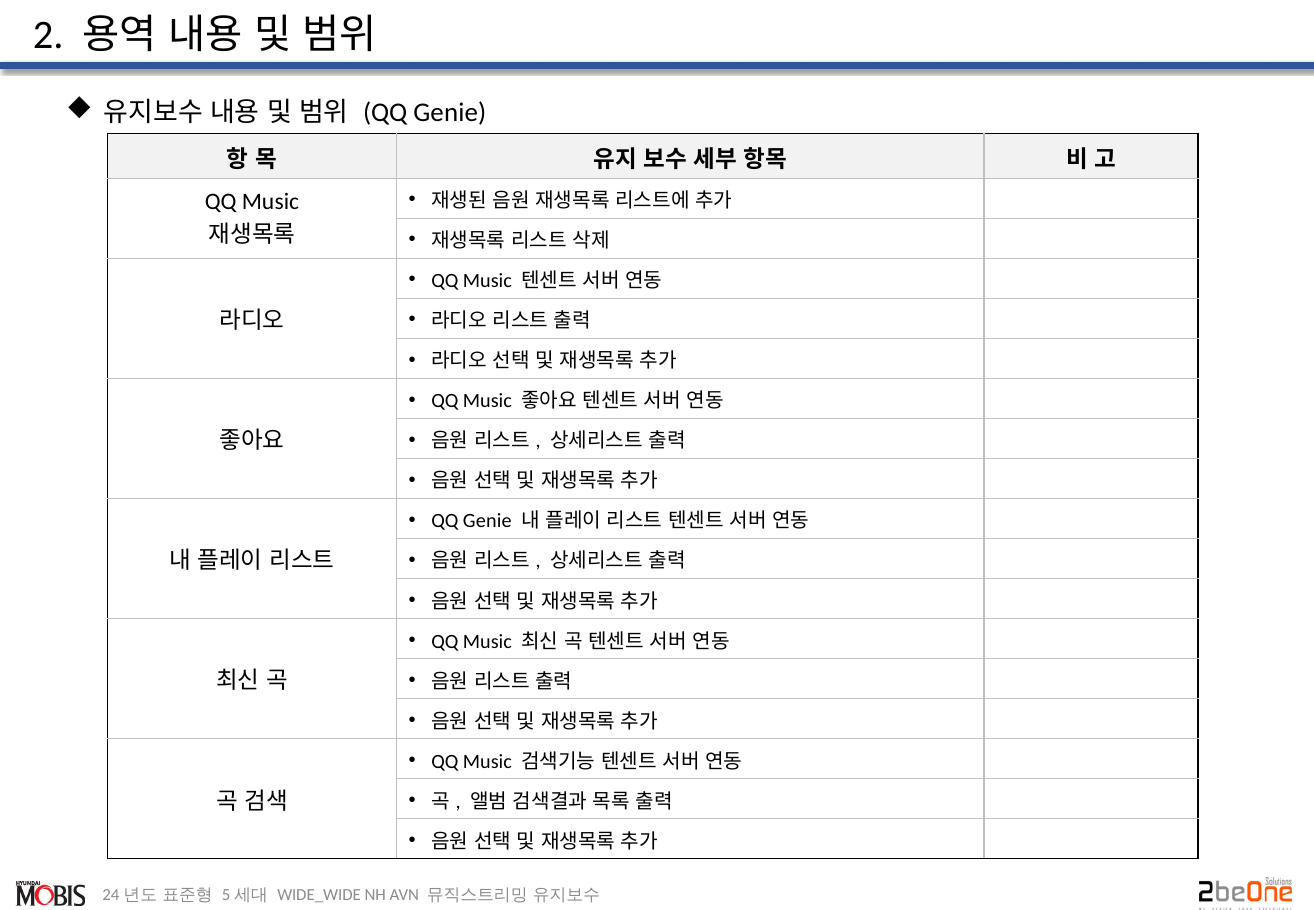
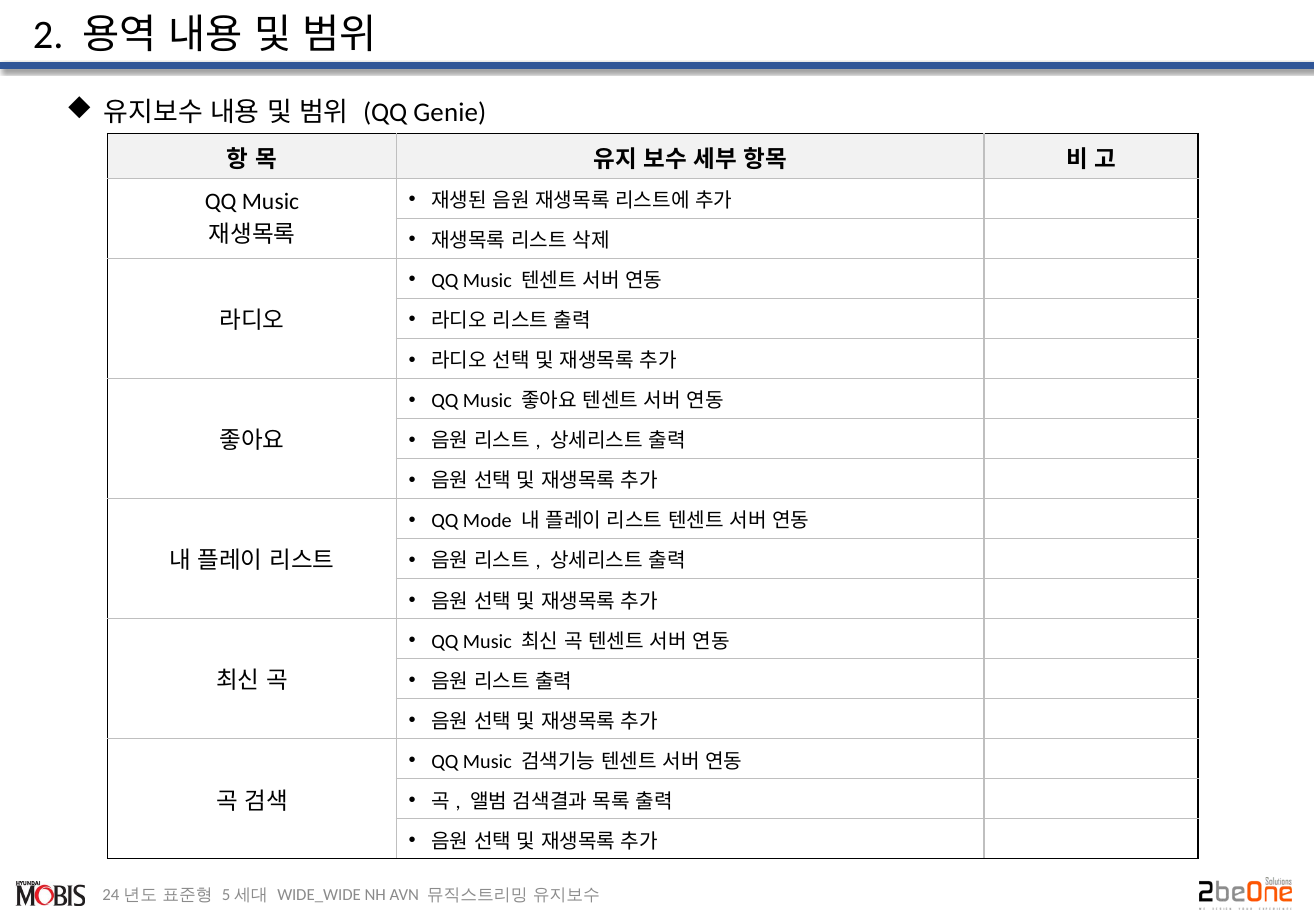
Genie: Genie -> Mode (487, 521)
